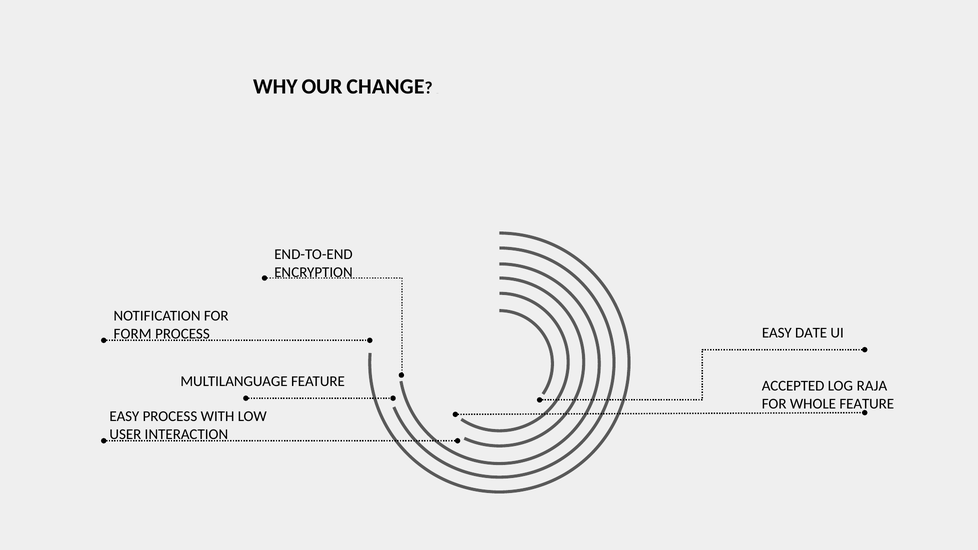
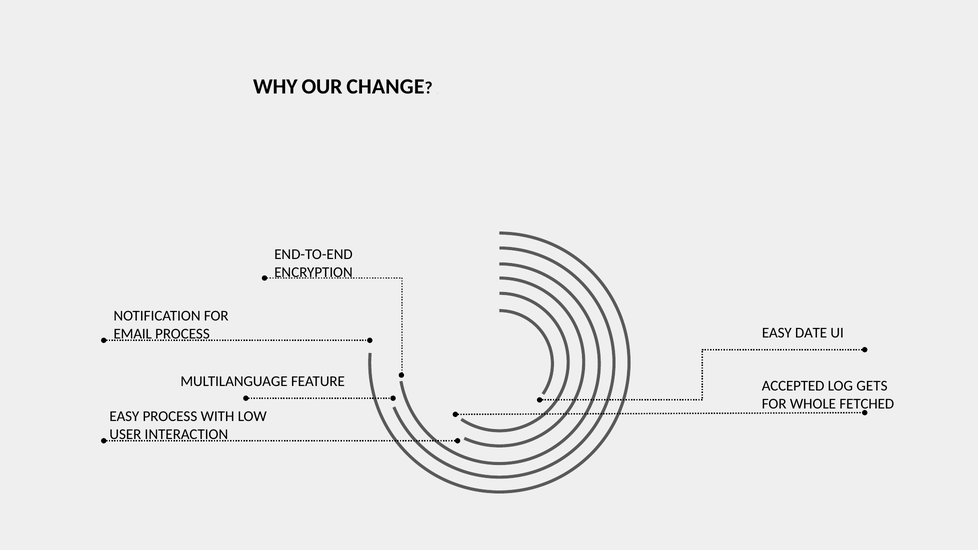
FORM: FORM -> EMAIL (133, 334)
RAJA: RAJA -> GETS (872, 386)
WHOLE FEATURE: FEATURE -> FETCHED (867, 404)
